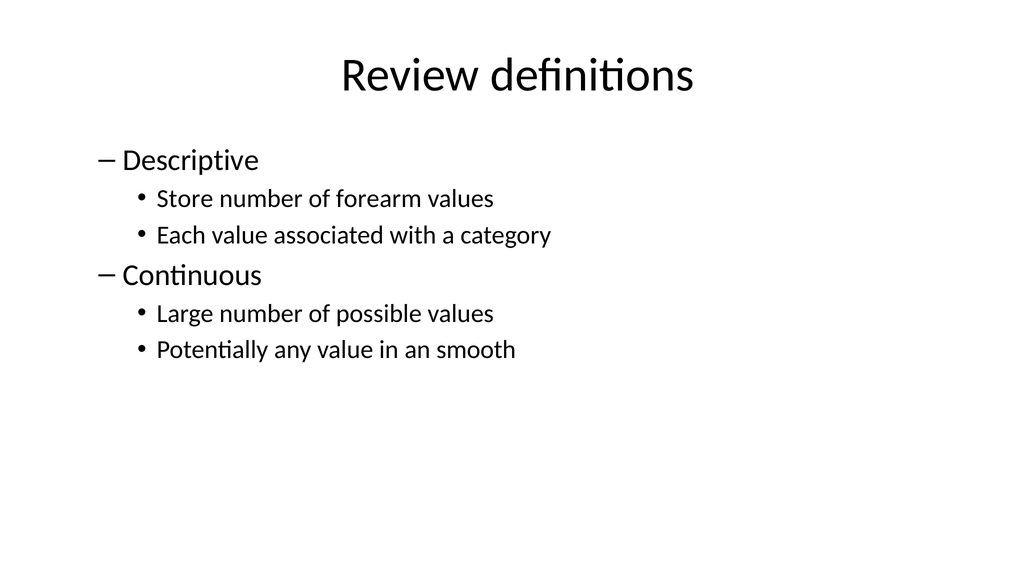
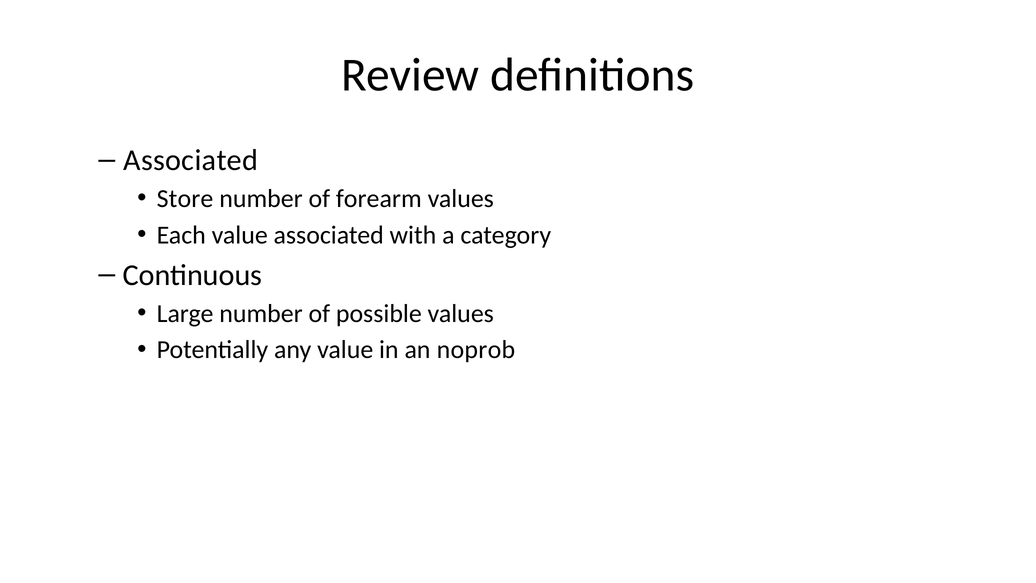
Descriptive: Descriptive -> Associated (191, 160)
smooth: smooth -> noprob (476, 350)
